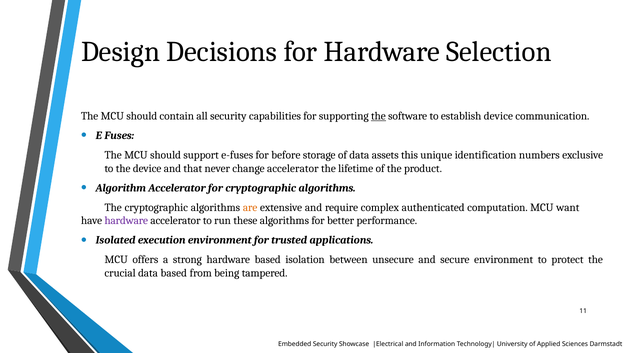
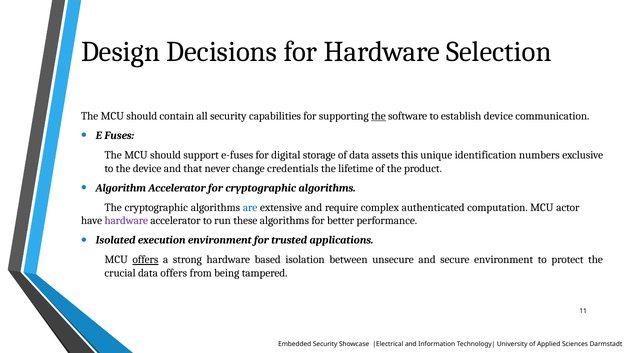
before: before -> digital (286, 155)
change accelerator: accelerator -> credentials (293, 168)
are colour: orange -> blue (250, 207)
want: want -> actor (568, 207)
offers underline: none -> present (145, 259)
data based: based -> offers (174, 273)
